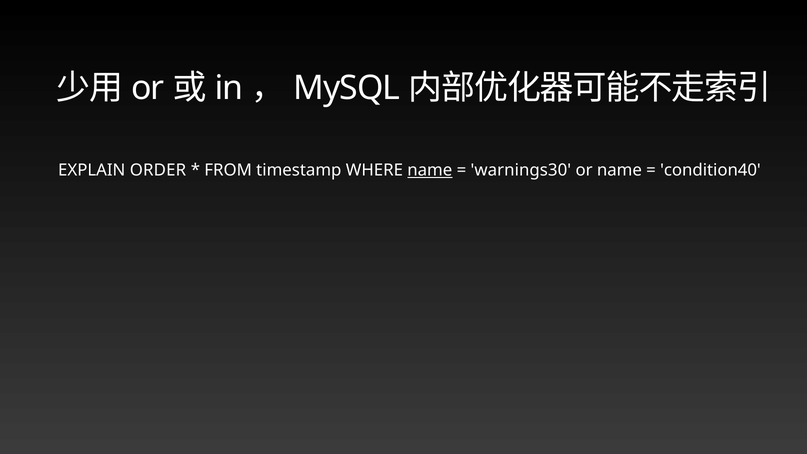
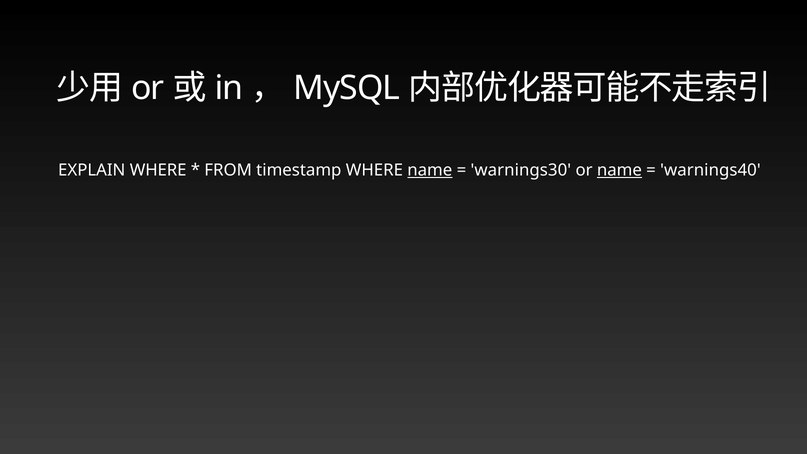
EXPLAIN ORDER: ORDER -> WHERE (158, 170)
name underline: none -> present (619, 170)
condition40: condition40 -> warnings40 (710, 170)
